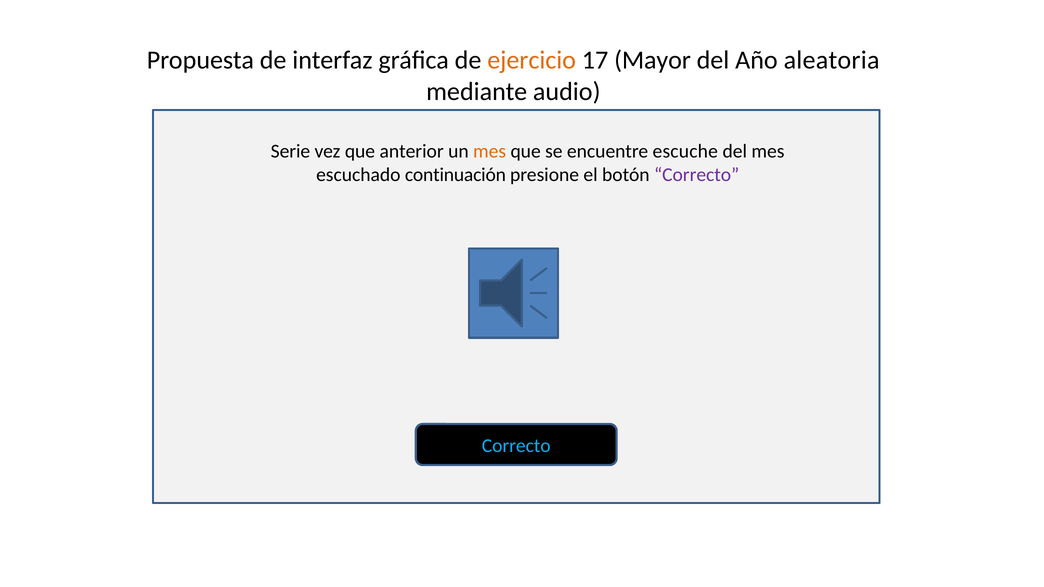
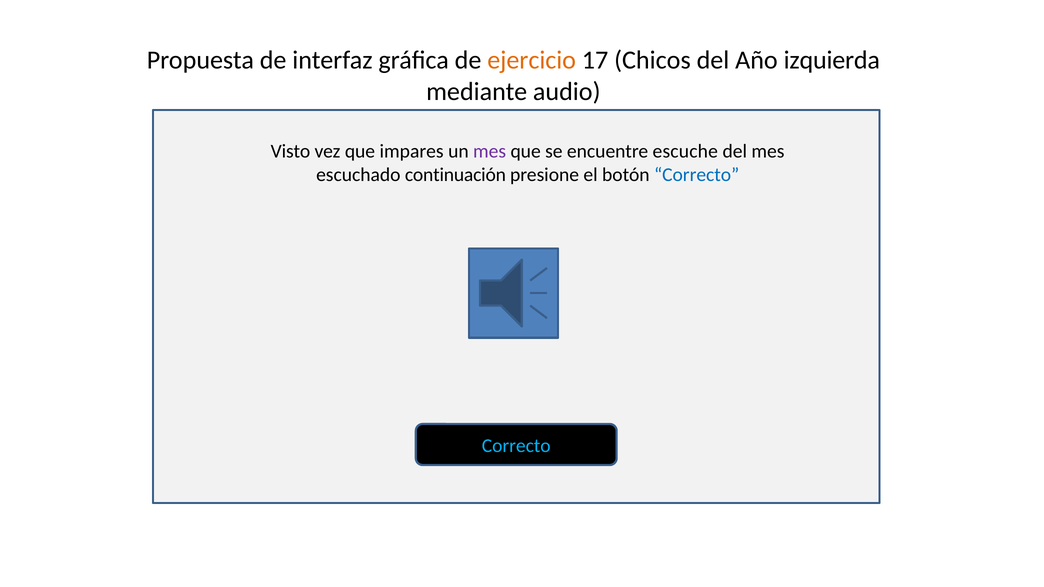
Mayor: Mayor -> Chicos (652, 60)
aleatoria: aleatoria -> izquierda (832, 60)
Serie: Serie -> Visto (290, 152)
anterior: anterior -> impares (412, 152)
mes colour: orange -> purple (490, 152)
Correcto colour: purple -> blue (697, 175)
